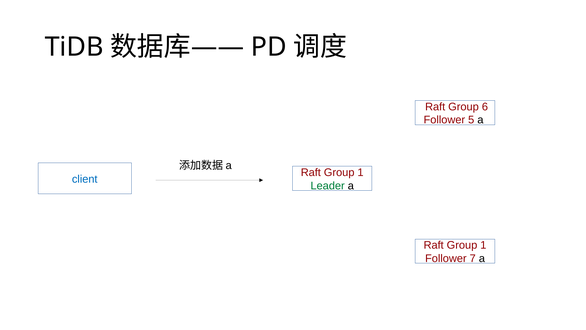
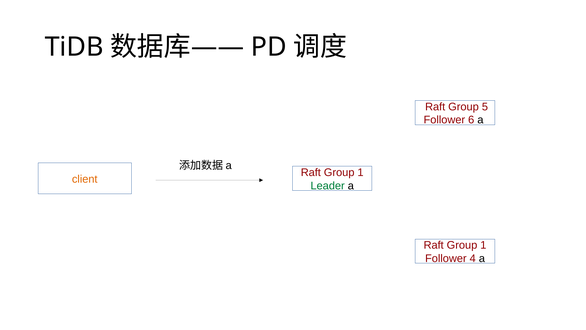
6: 6 -> 5 (485, 107)
5: 5 -> 6 (471, 120)
client colour: blue -> orange (85, 179)
7: 7 -> 4 (473, 258)
